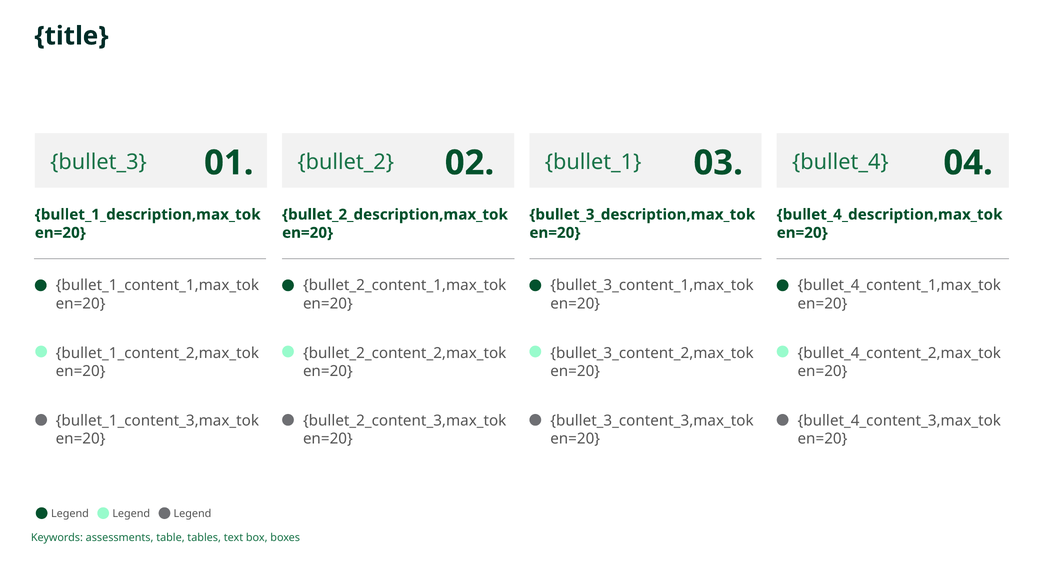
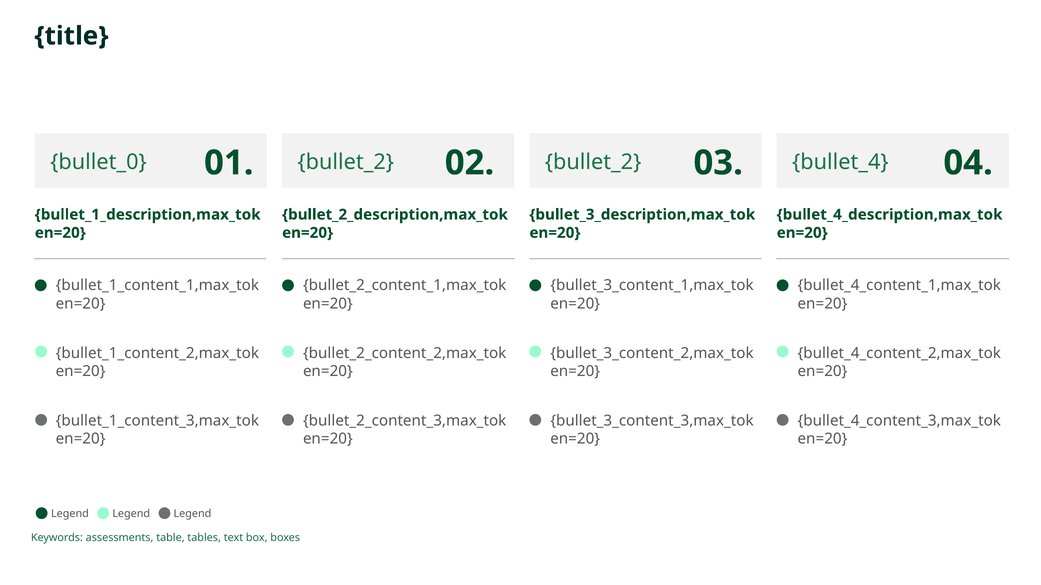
bullet_3: bullet_3 -> bullet_0 (99, 162)
02 bullet_1: bullet_1 -> bullet_2 (593, 162)
